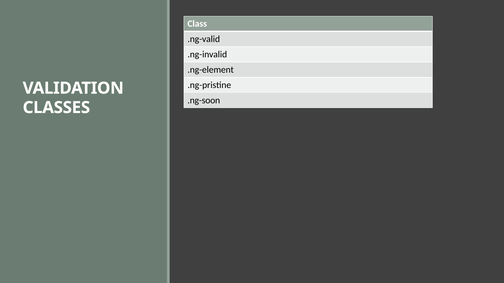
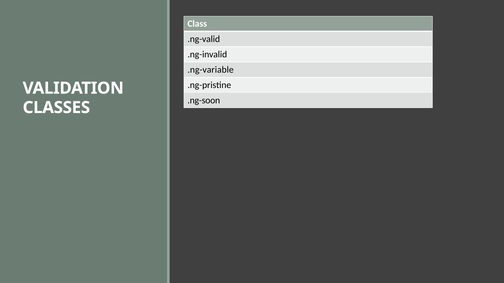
.ng-element: .ng-element -> .ng-variable (211, 70)
